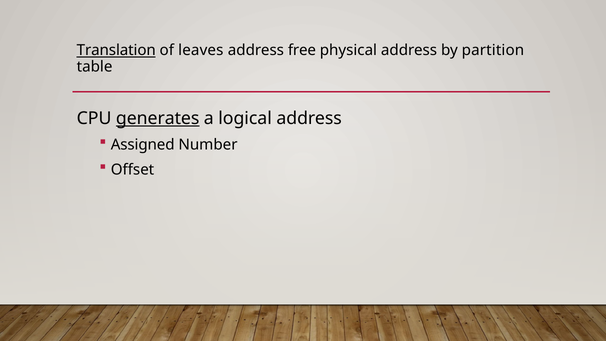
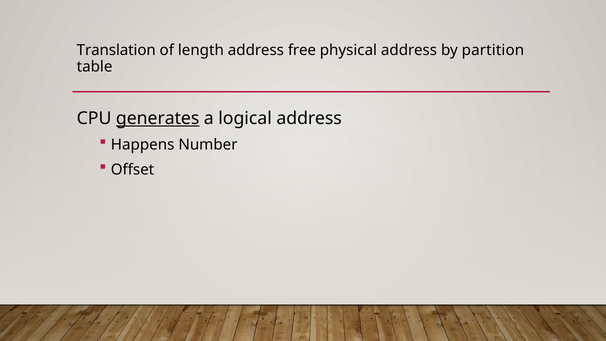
Translation underline: present -> none (116, 50)
leaves: leaves -> length (201, 50)
Assigned: Assigned -> Happens (143, 145)
